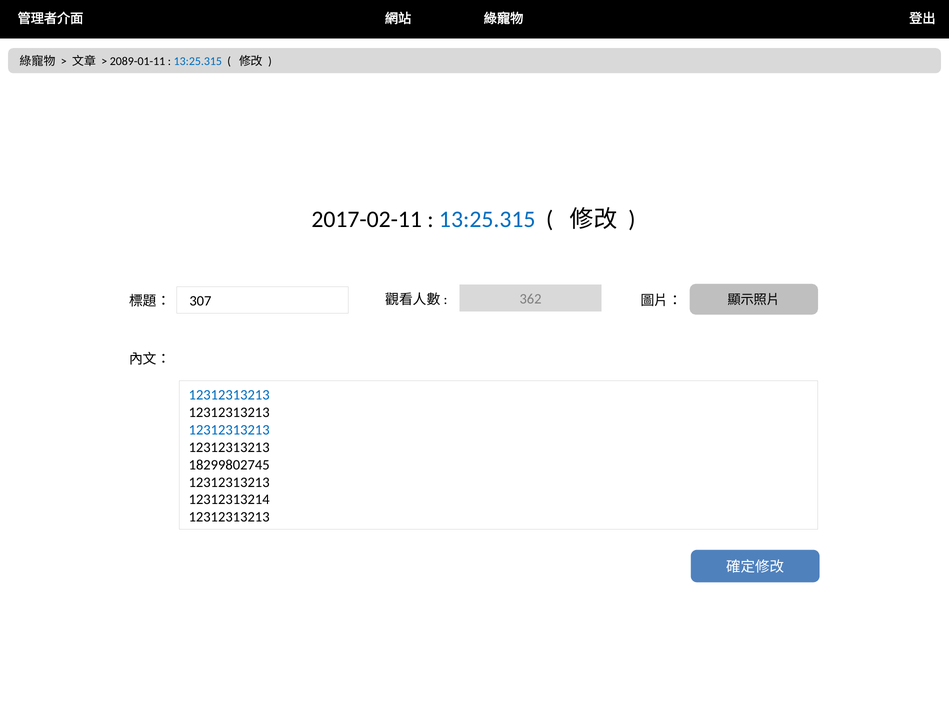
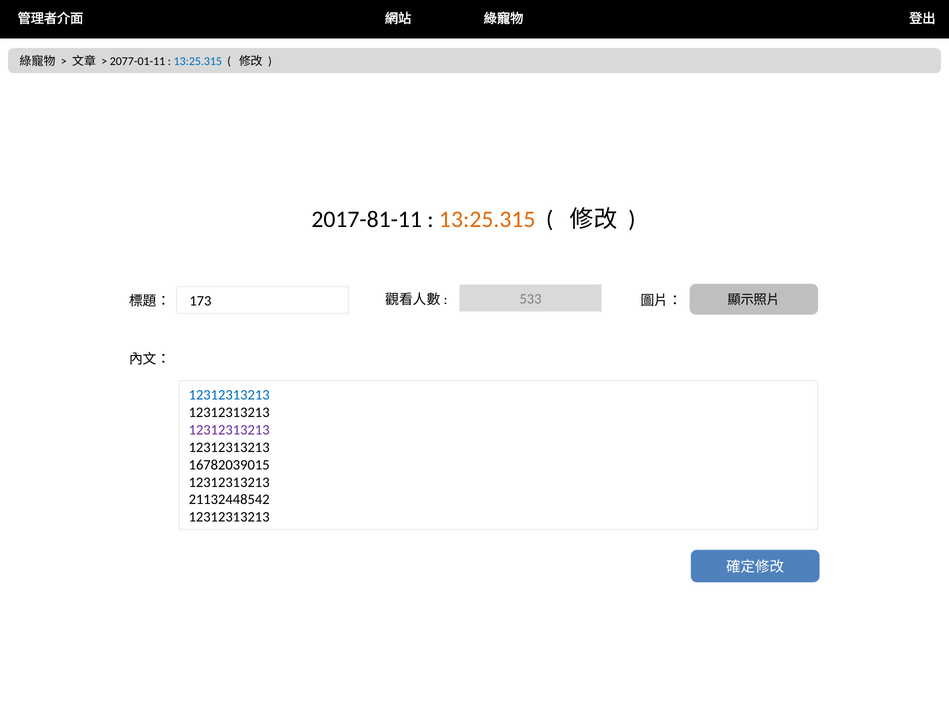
2089-01-11: 2089-01-11 -> 2077-01-11 (138, 61)
2017-02-11: 2017-02-11 -> 2017-81-11 (367, 219)
13:25.315 colour: blue -> orange (487, 219)
362: 362 -> 533 (531, 299)
307: 307 -> 173 (200, 301)
12312313213 colour: blue -> purple (229, 430)
18299802745: 18299802745 -> 16782039015 (229, 465)
12312313214: 12312313214 -> 21132448542 (229, 499)
